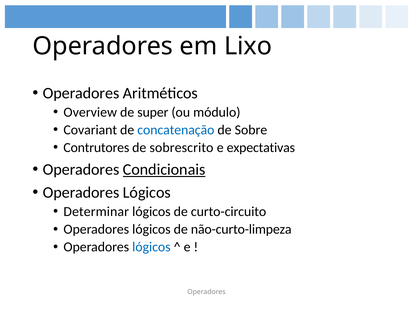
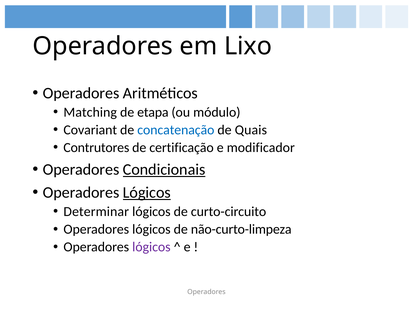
Overview: Overview -> Matching (90, 112)
super: super -> etapa (153, 112)
Sobre: Sobre -> Quais (251, 130)
sobrescrito: sobrescrito -> certificação (182, 148)
expectativas: expectativas -> modificador (261, 148)
Lógicos underline: none -> present (147, 192)
lógicos colour: blue -> purple (151, 247)
